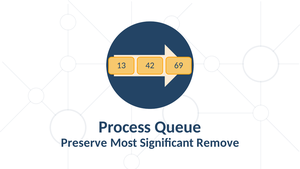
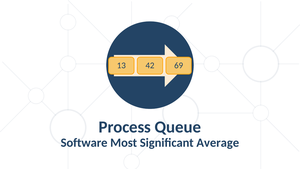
Preserve: Preserve -> Software (84, 142)
Remove: Remove -> Average (218, 142)
